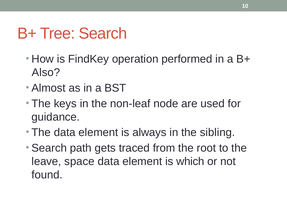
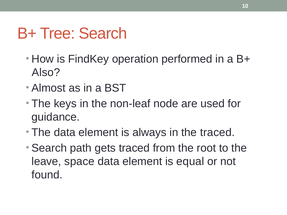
the sibling: sibling -> traced (217, 133)
which: which -> equal (190, 162)
